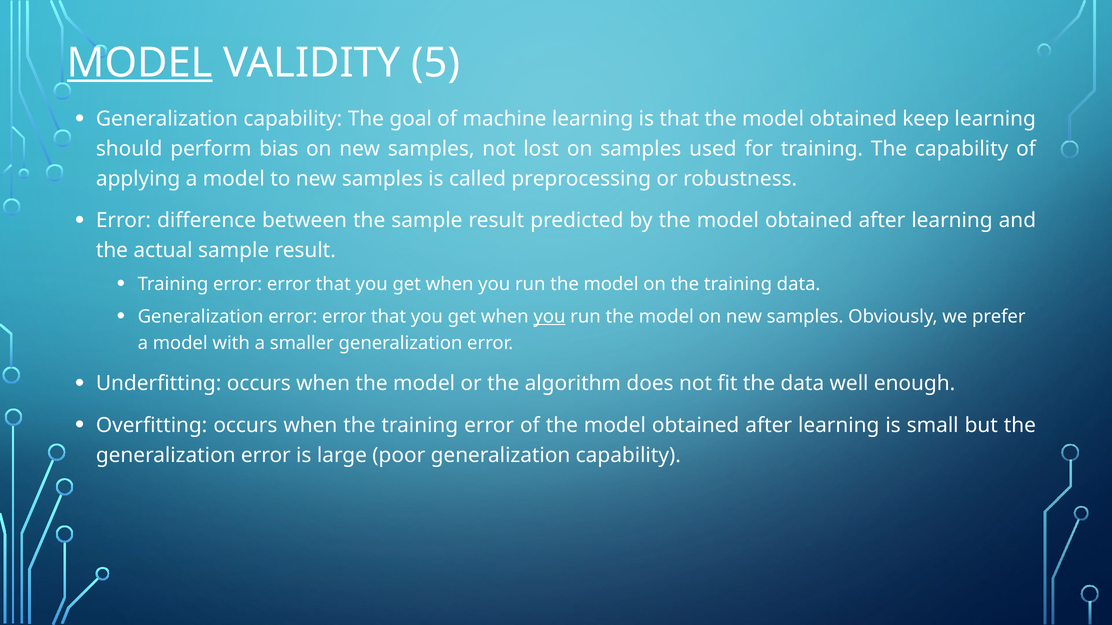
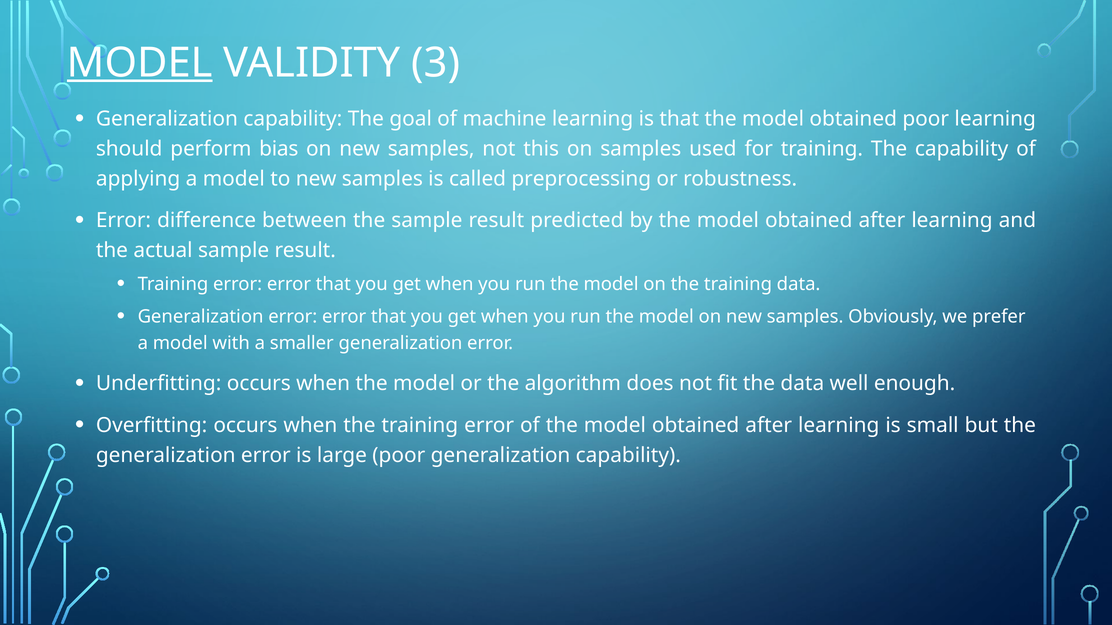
5: 5 -> 3 (436, 63)
obtained keep: keep -> poor (926, 119)
lost: lost -> this (541, 149)
you underline: present -> none (549, 317)
